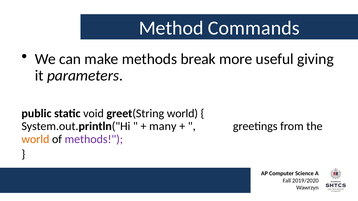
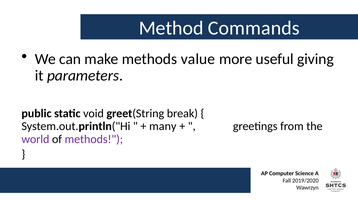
break: break -> value (198, 59)
greet(String world: world -> break (182, 114)
world colour: orange -> purple (35, 139)
